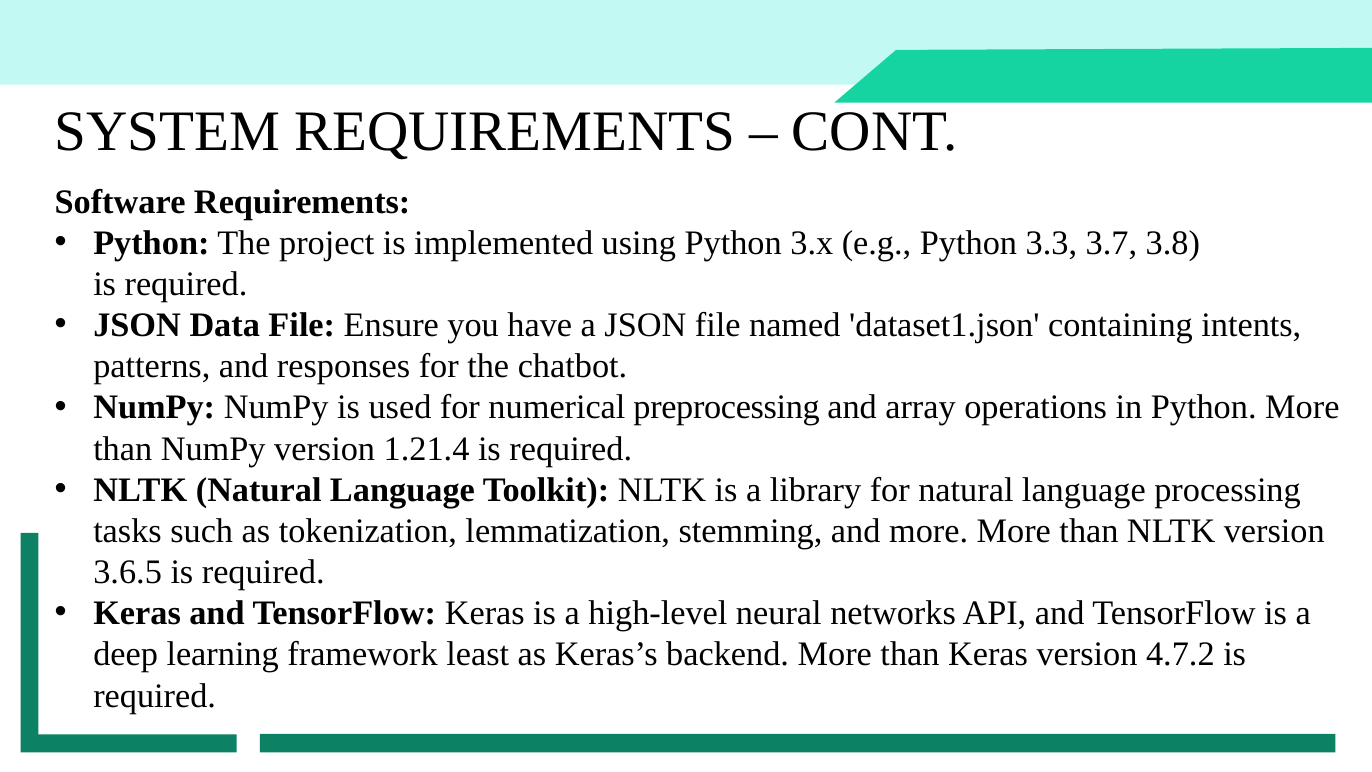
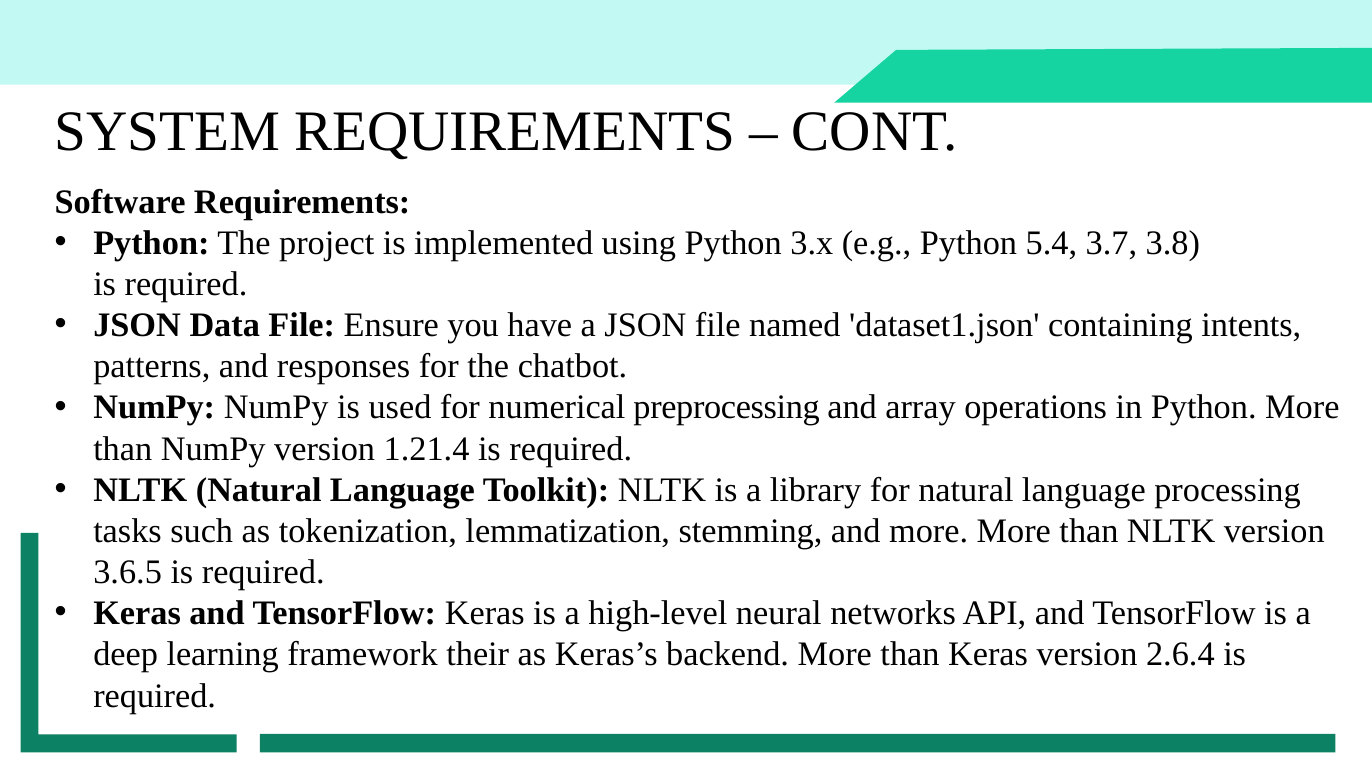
3.3: 3.3 -> 5.4 (1051, 243)
least: least -> their (478, 654)
4.7.2: 4.7.2 -> 2.6.4 (1180, 654)
